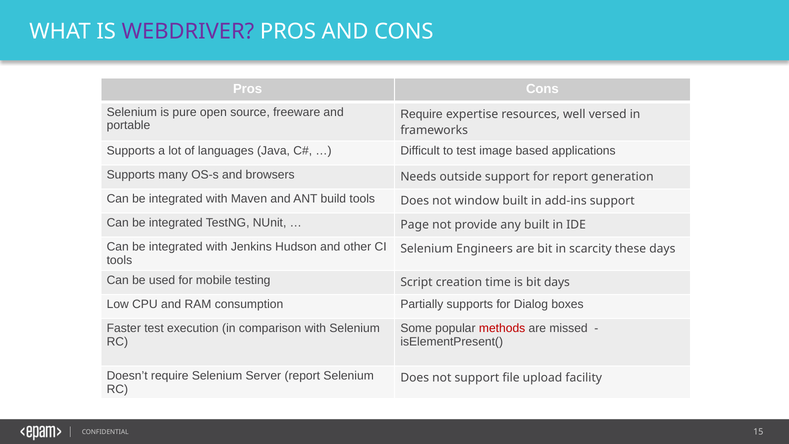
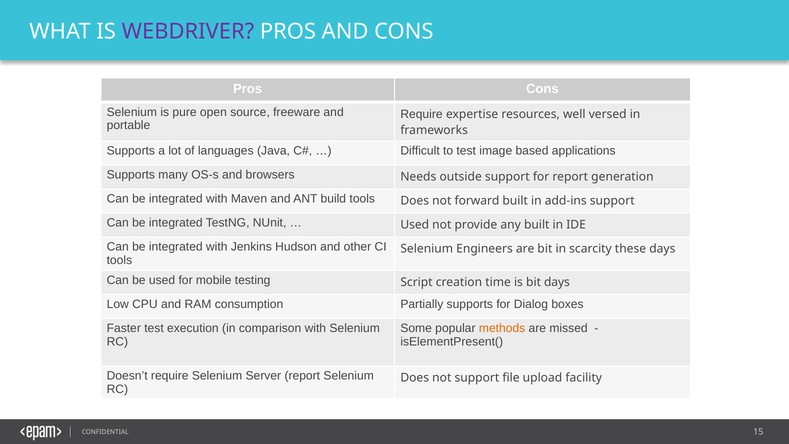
window: window -> forward (477, 201)
Page: Page -> Used (415, 225)
methods colour: red -> orange (502, 328)
